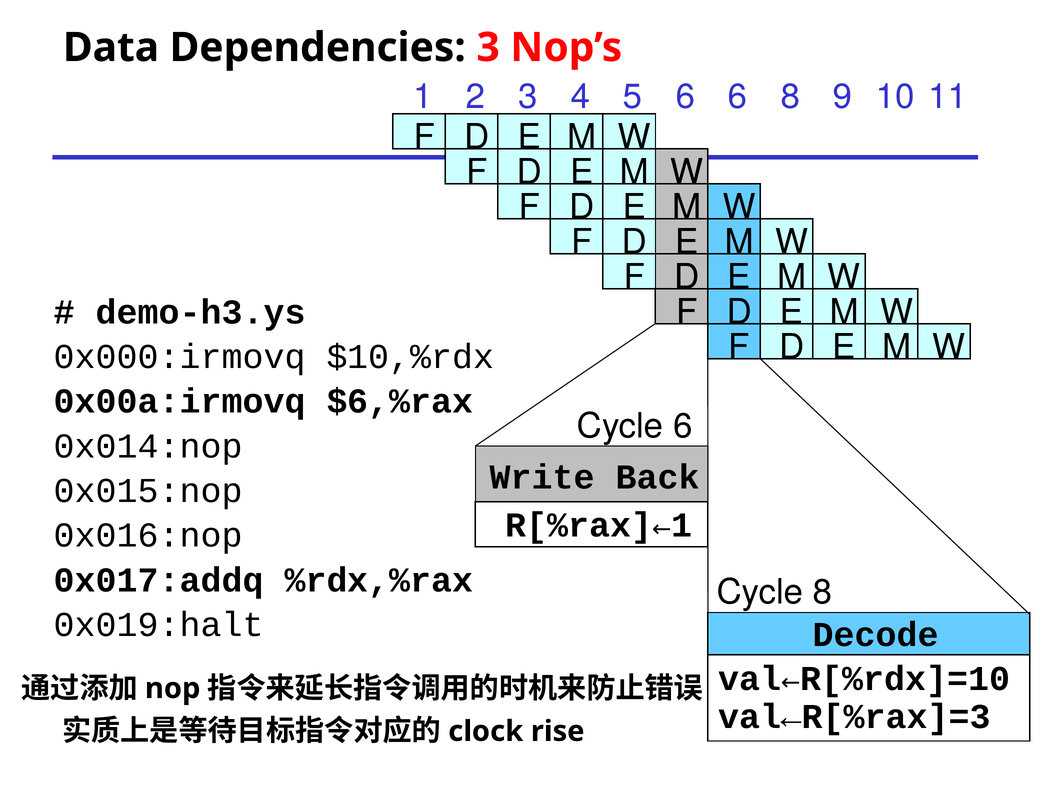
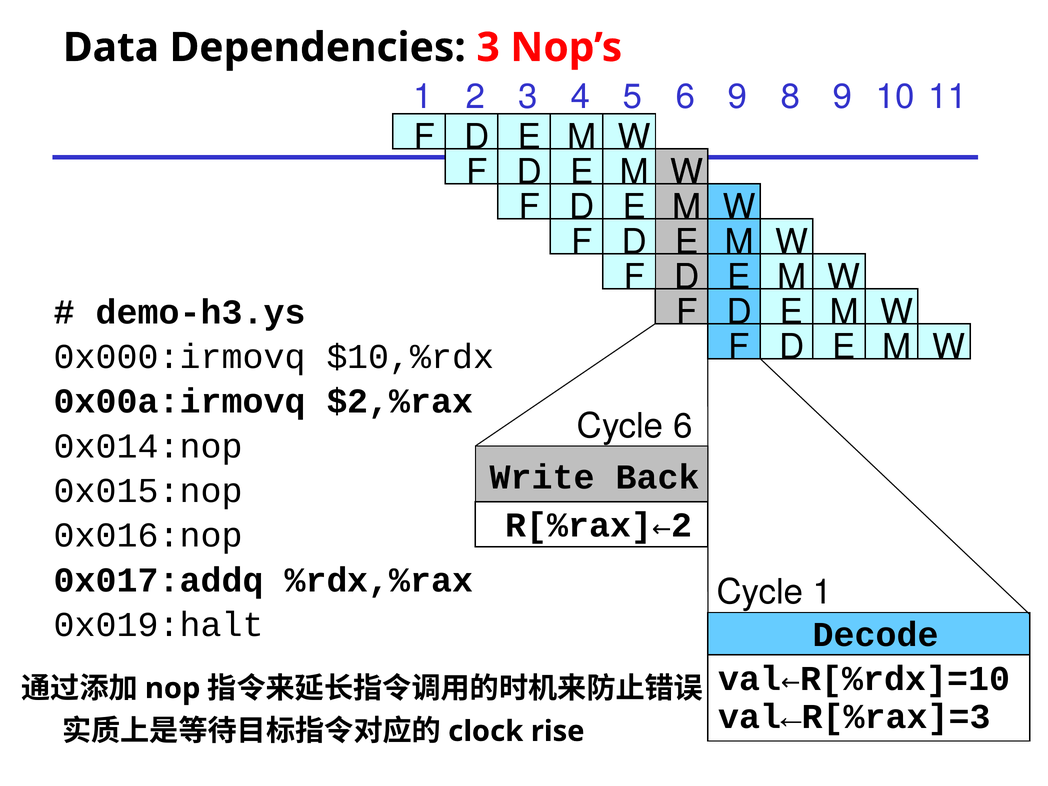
6 6: 6 -> 9 (738, 96)
$6,%rax: $6,%rax -> $2,%rax (400, 401)
1: 1 -> 2 (682, 525)
Cycle 8: 8 -> 1 (823, 592)
